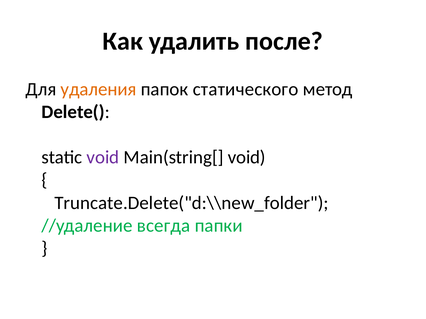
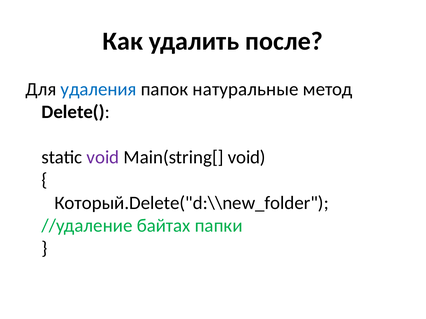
удаления colour: orange -> blue (99, 89)
статического: статического -> натуральные (246, 89)
Truncate.Delete("d:\\new_folder: Truncate.Delete("d:\\new_folder -> Который.Delete("d:\\new_folder (192, 203)
всегда: всегда -> байтах (164, 226)
